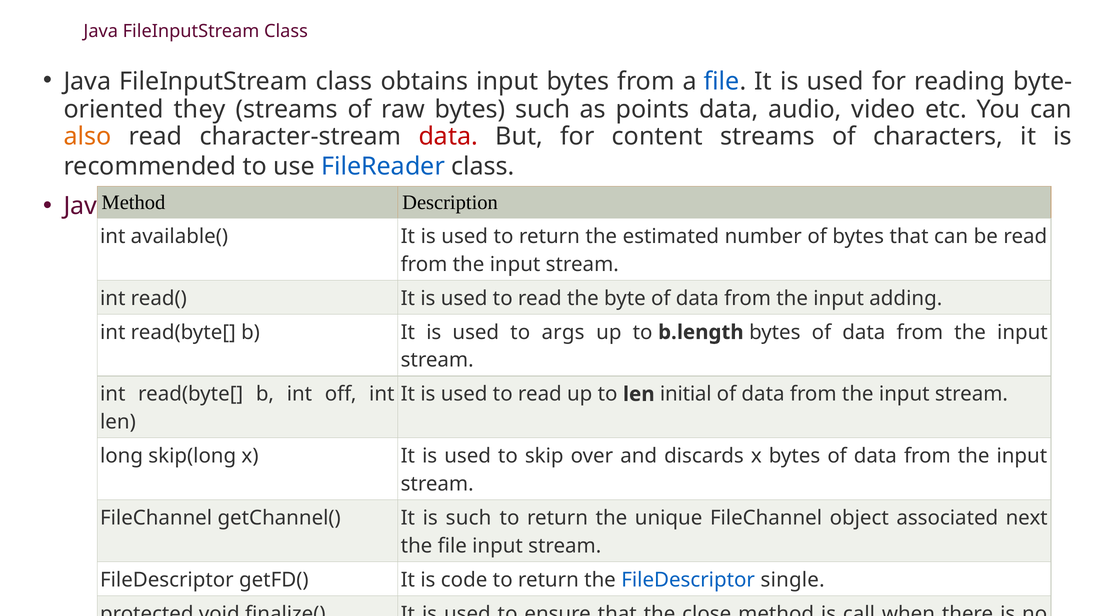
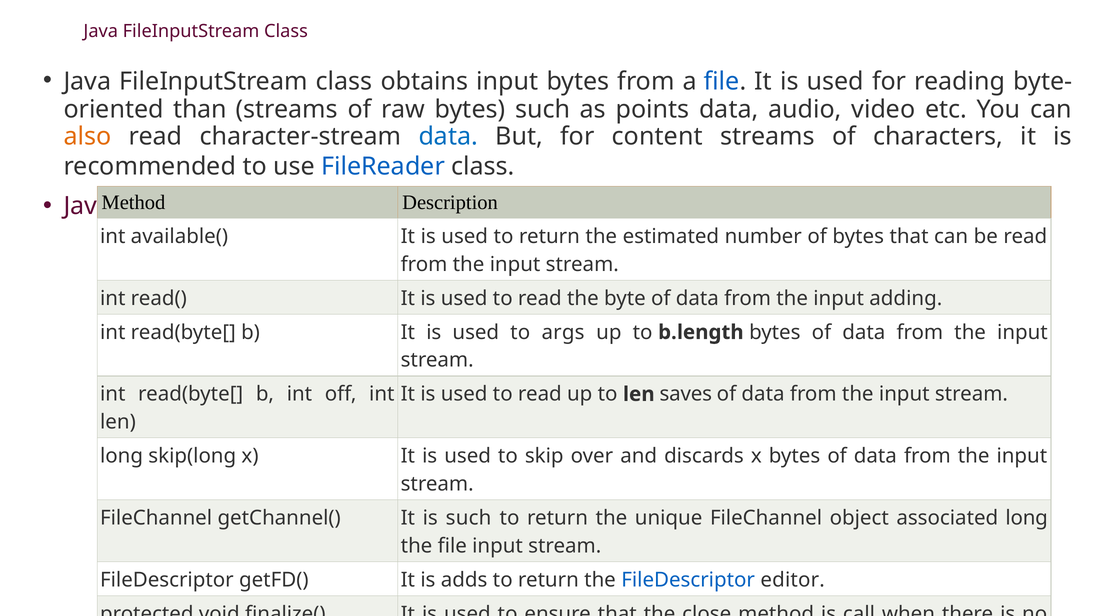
they: they -> than (200, 109)
data colour: red -> blue (448, 137)
initial: initial -> saves (686, 394)
associated next: next -> long (1027, 518)
code: code -> adds (464, 580)
single: single -> editor (793, 580)
